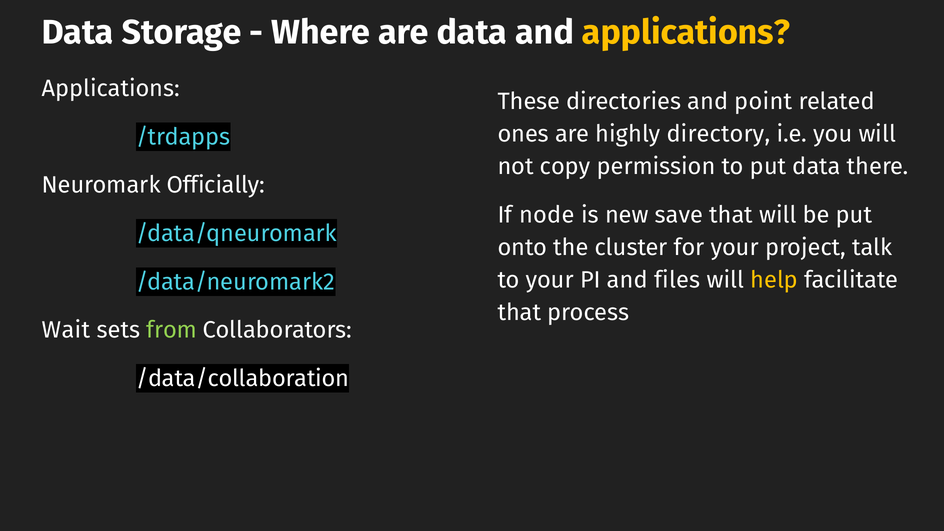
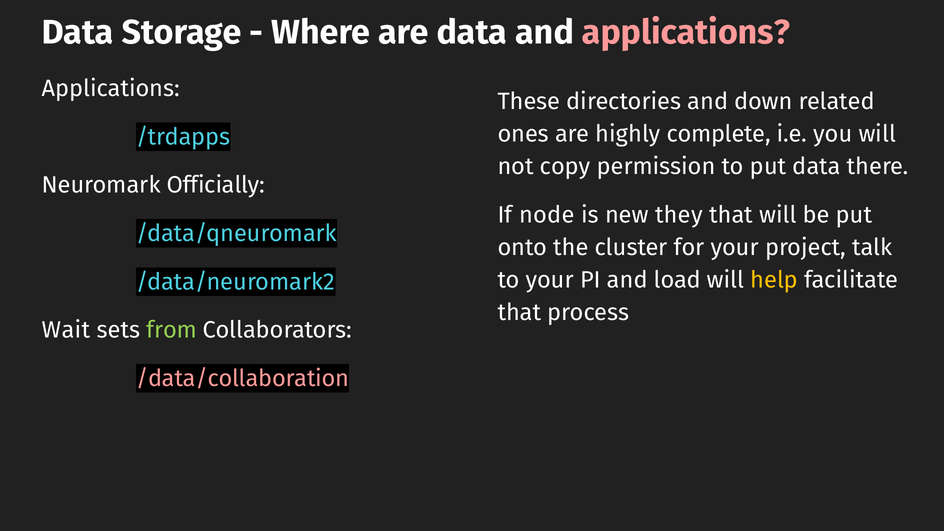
applications colour: yellow -> pink (686, 32)
point: point -> down (763, 101)
directory: directory -> complete (719, 134)
save: save -> they (679, 215)
files: files -> load (677, 280)
/data/collaboration colour: white -> pink (243, 378)
